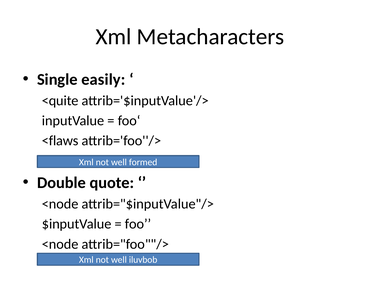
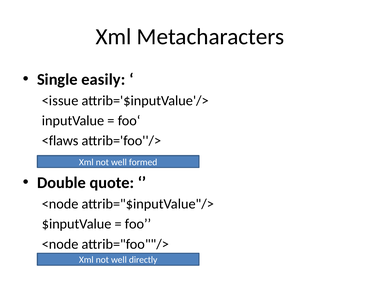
<quite: <quite -> <issue (60, 101)
iluvbob: iluvbob -> directly (143, 260)
